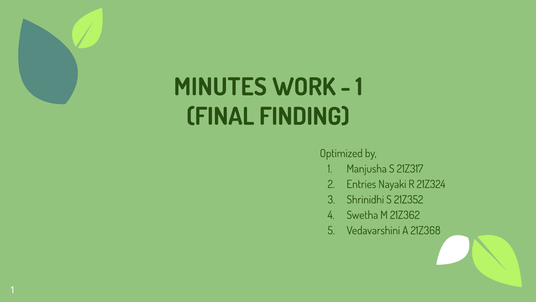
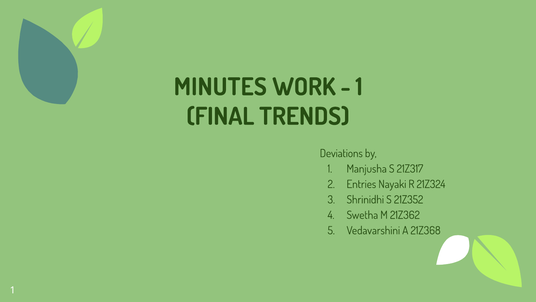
FINDING: FINDING -> TRENDS (304, 117)
Optimized: Optimized -> Deviations (341, 153)
